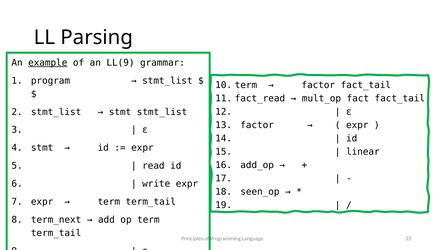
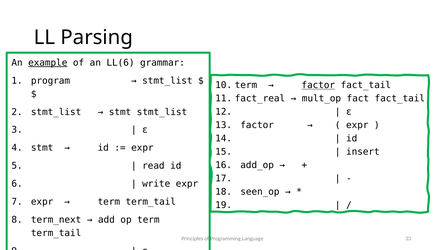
LL(9: LL(9 -> LL(6 (121, 63)
factor underline: none -> present (318, 85)
fact_read: fact_read -> fact_real (260, 99)
linear: linear -> insert (363, 152)
